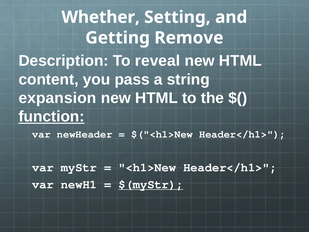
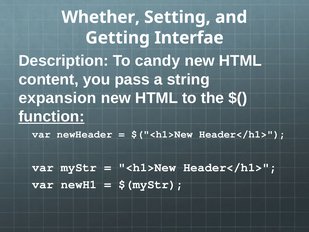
Remove: Remove -> Interfae (189, 38)
reveal: reveal -> candy (158, 61)
$(myStr underline: present -> none (151, 184)
